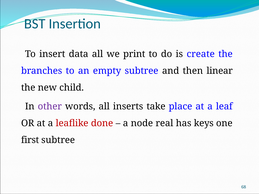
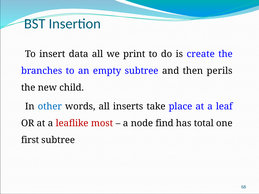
linear: linear -> perils (220, 71)
other colour: purple -> blue (50, 107)
done: done -> most (102, 123)
real: real -> find (164, 123)
keys: keys -> total (204, 123)
